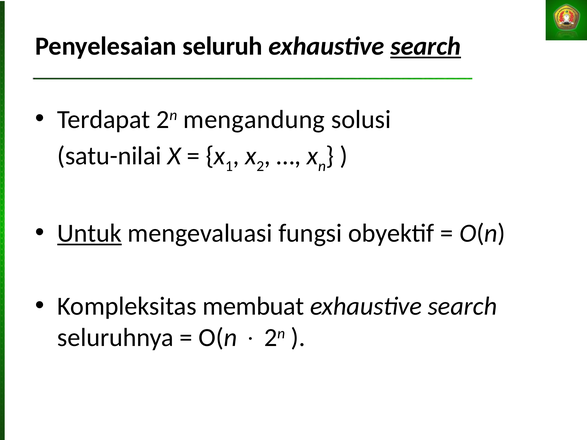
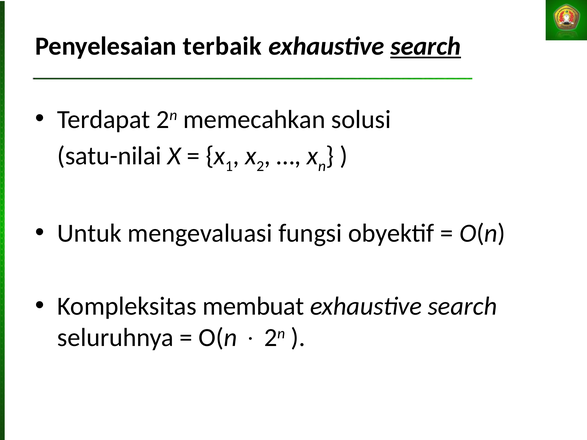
seluruh: seluruh -> terbaik (222, 46)
mengandung: mengandung -> memecahkan (254, 119)
Untuk underline: present -> none (90, 233)
